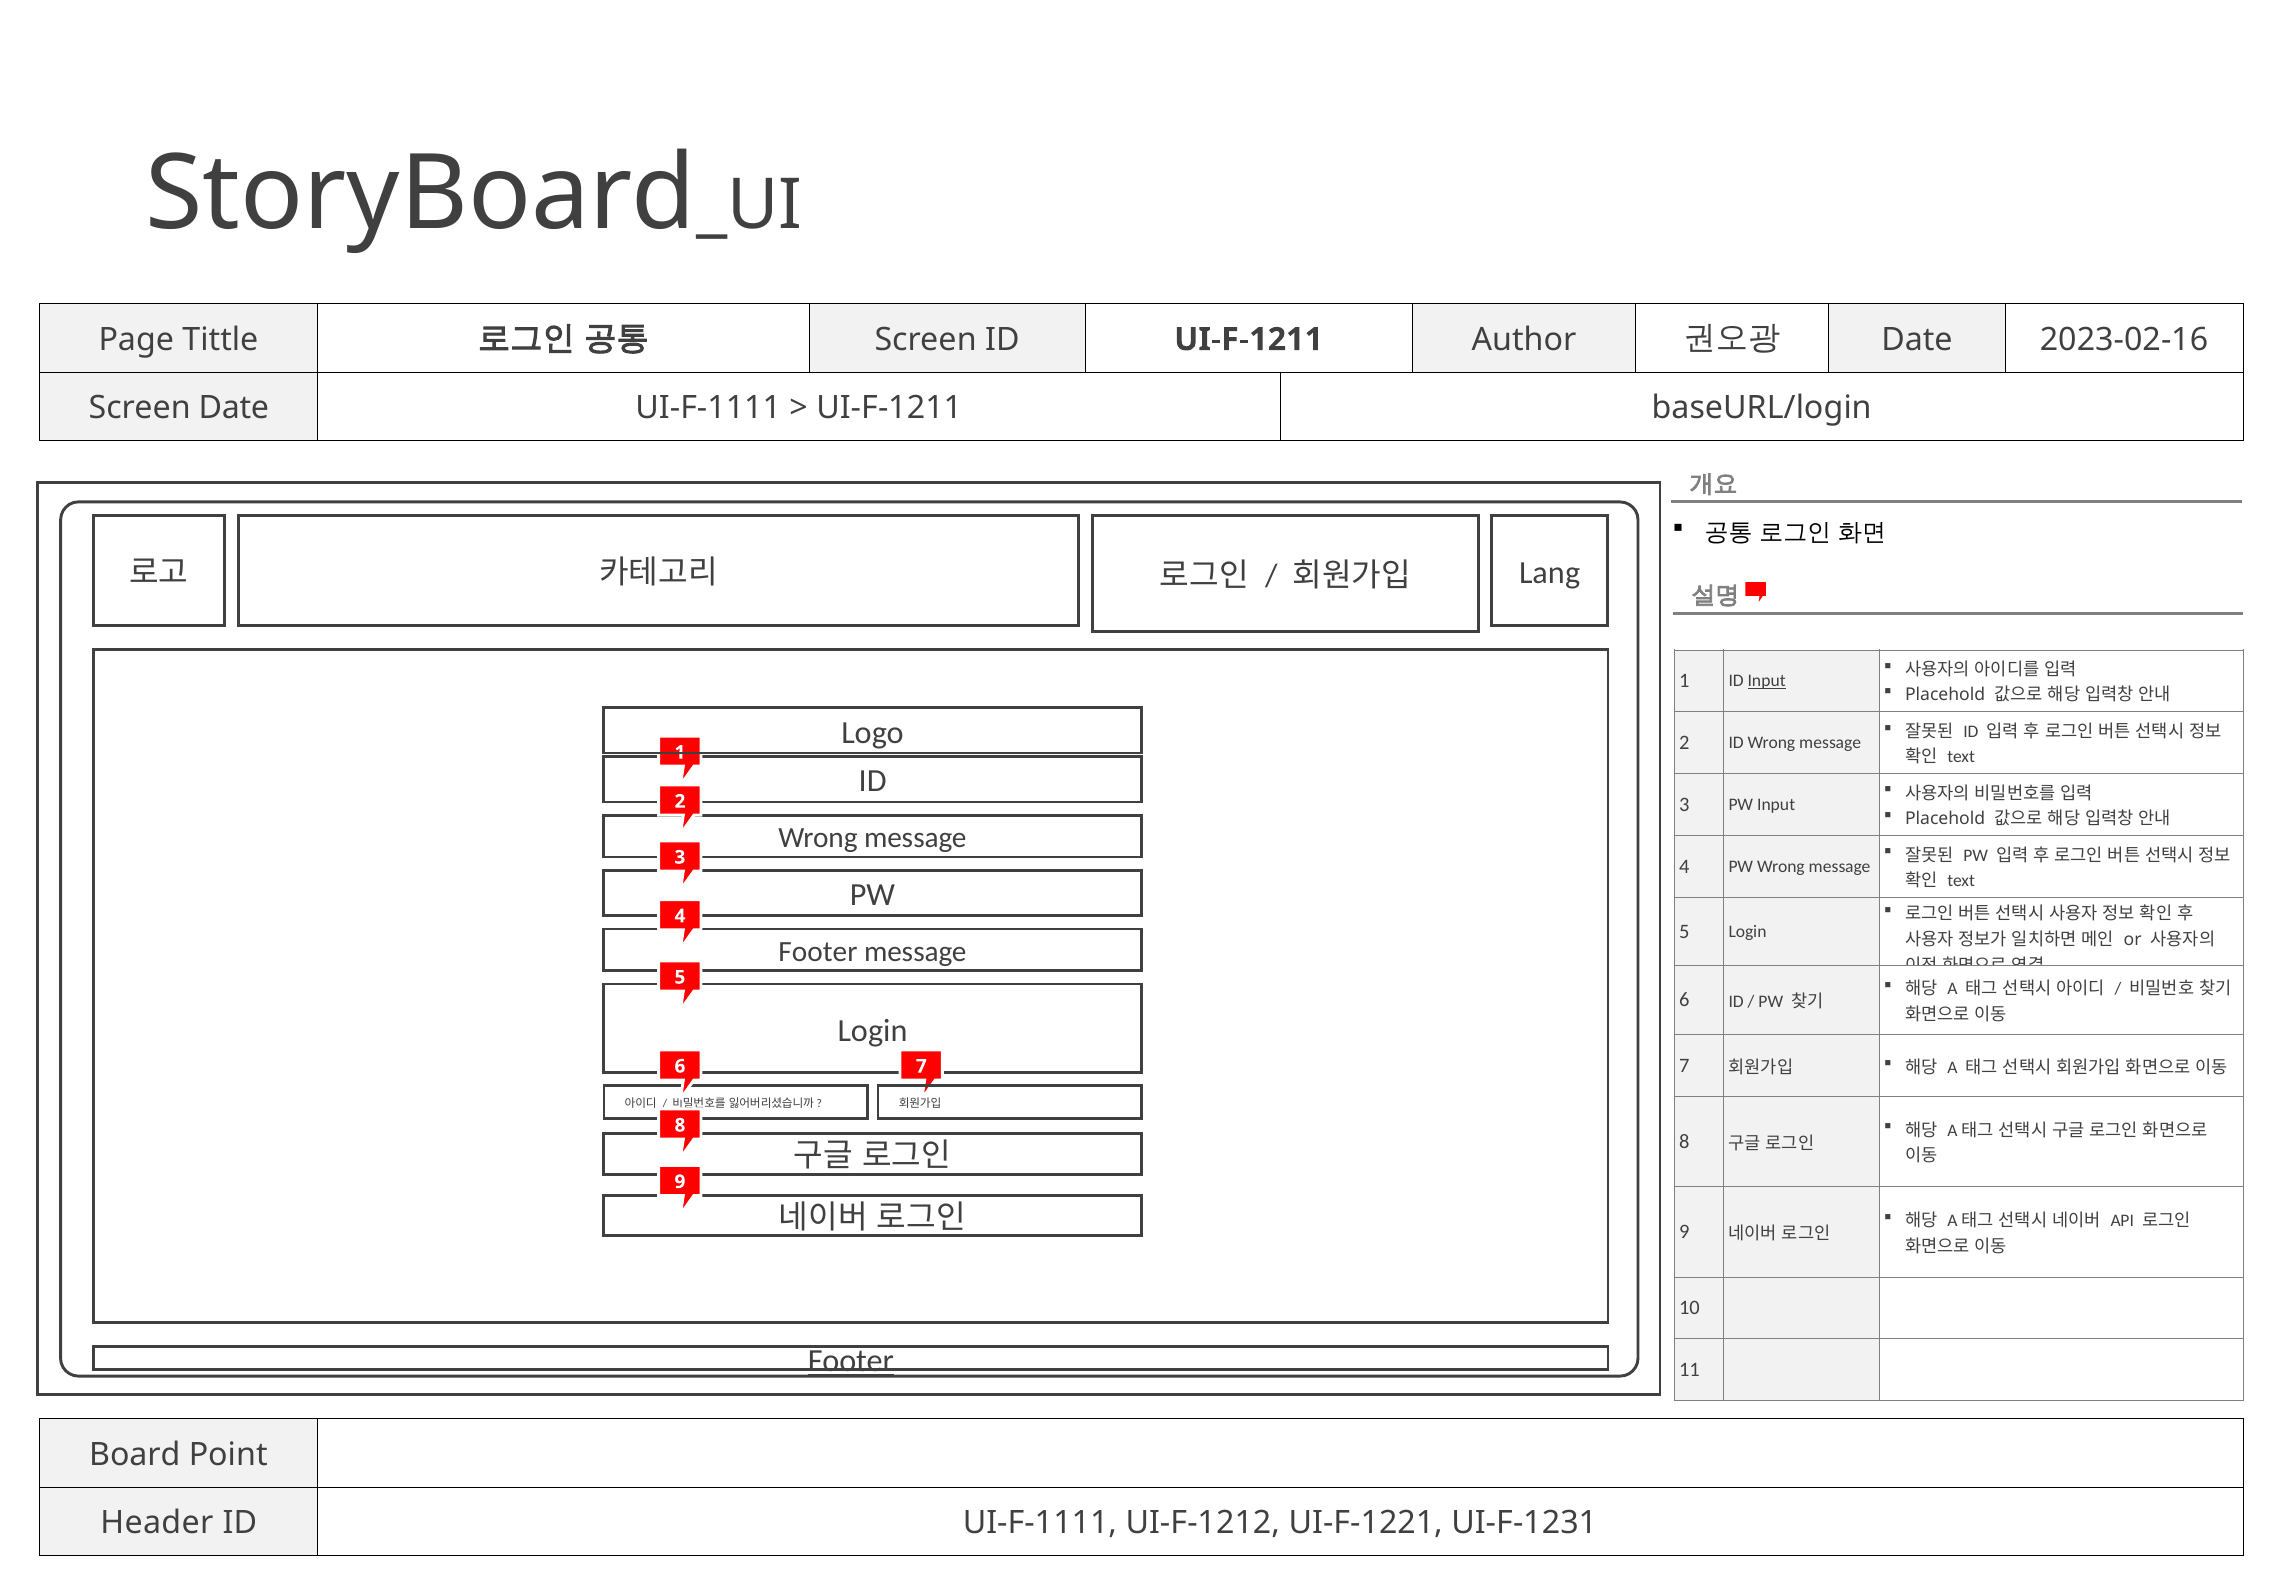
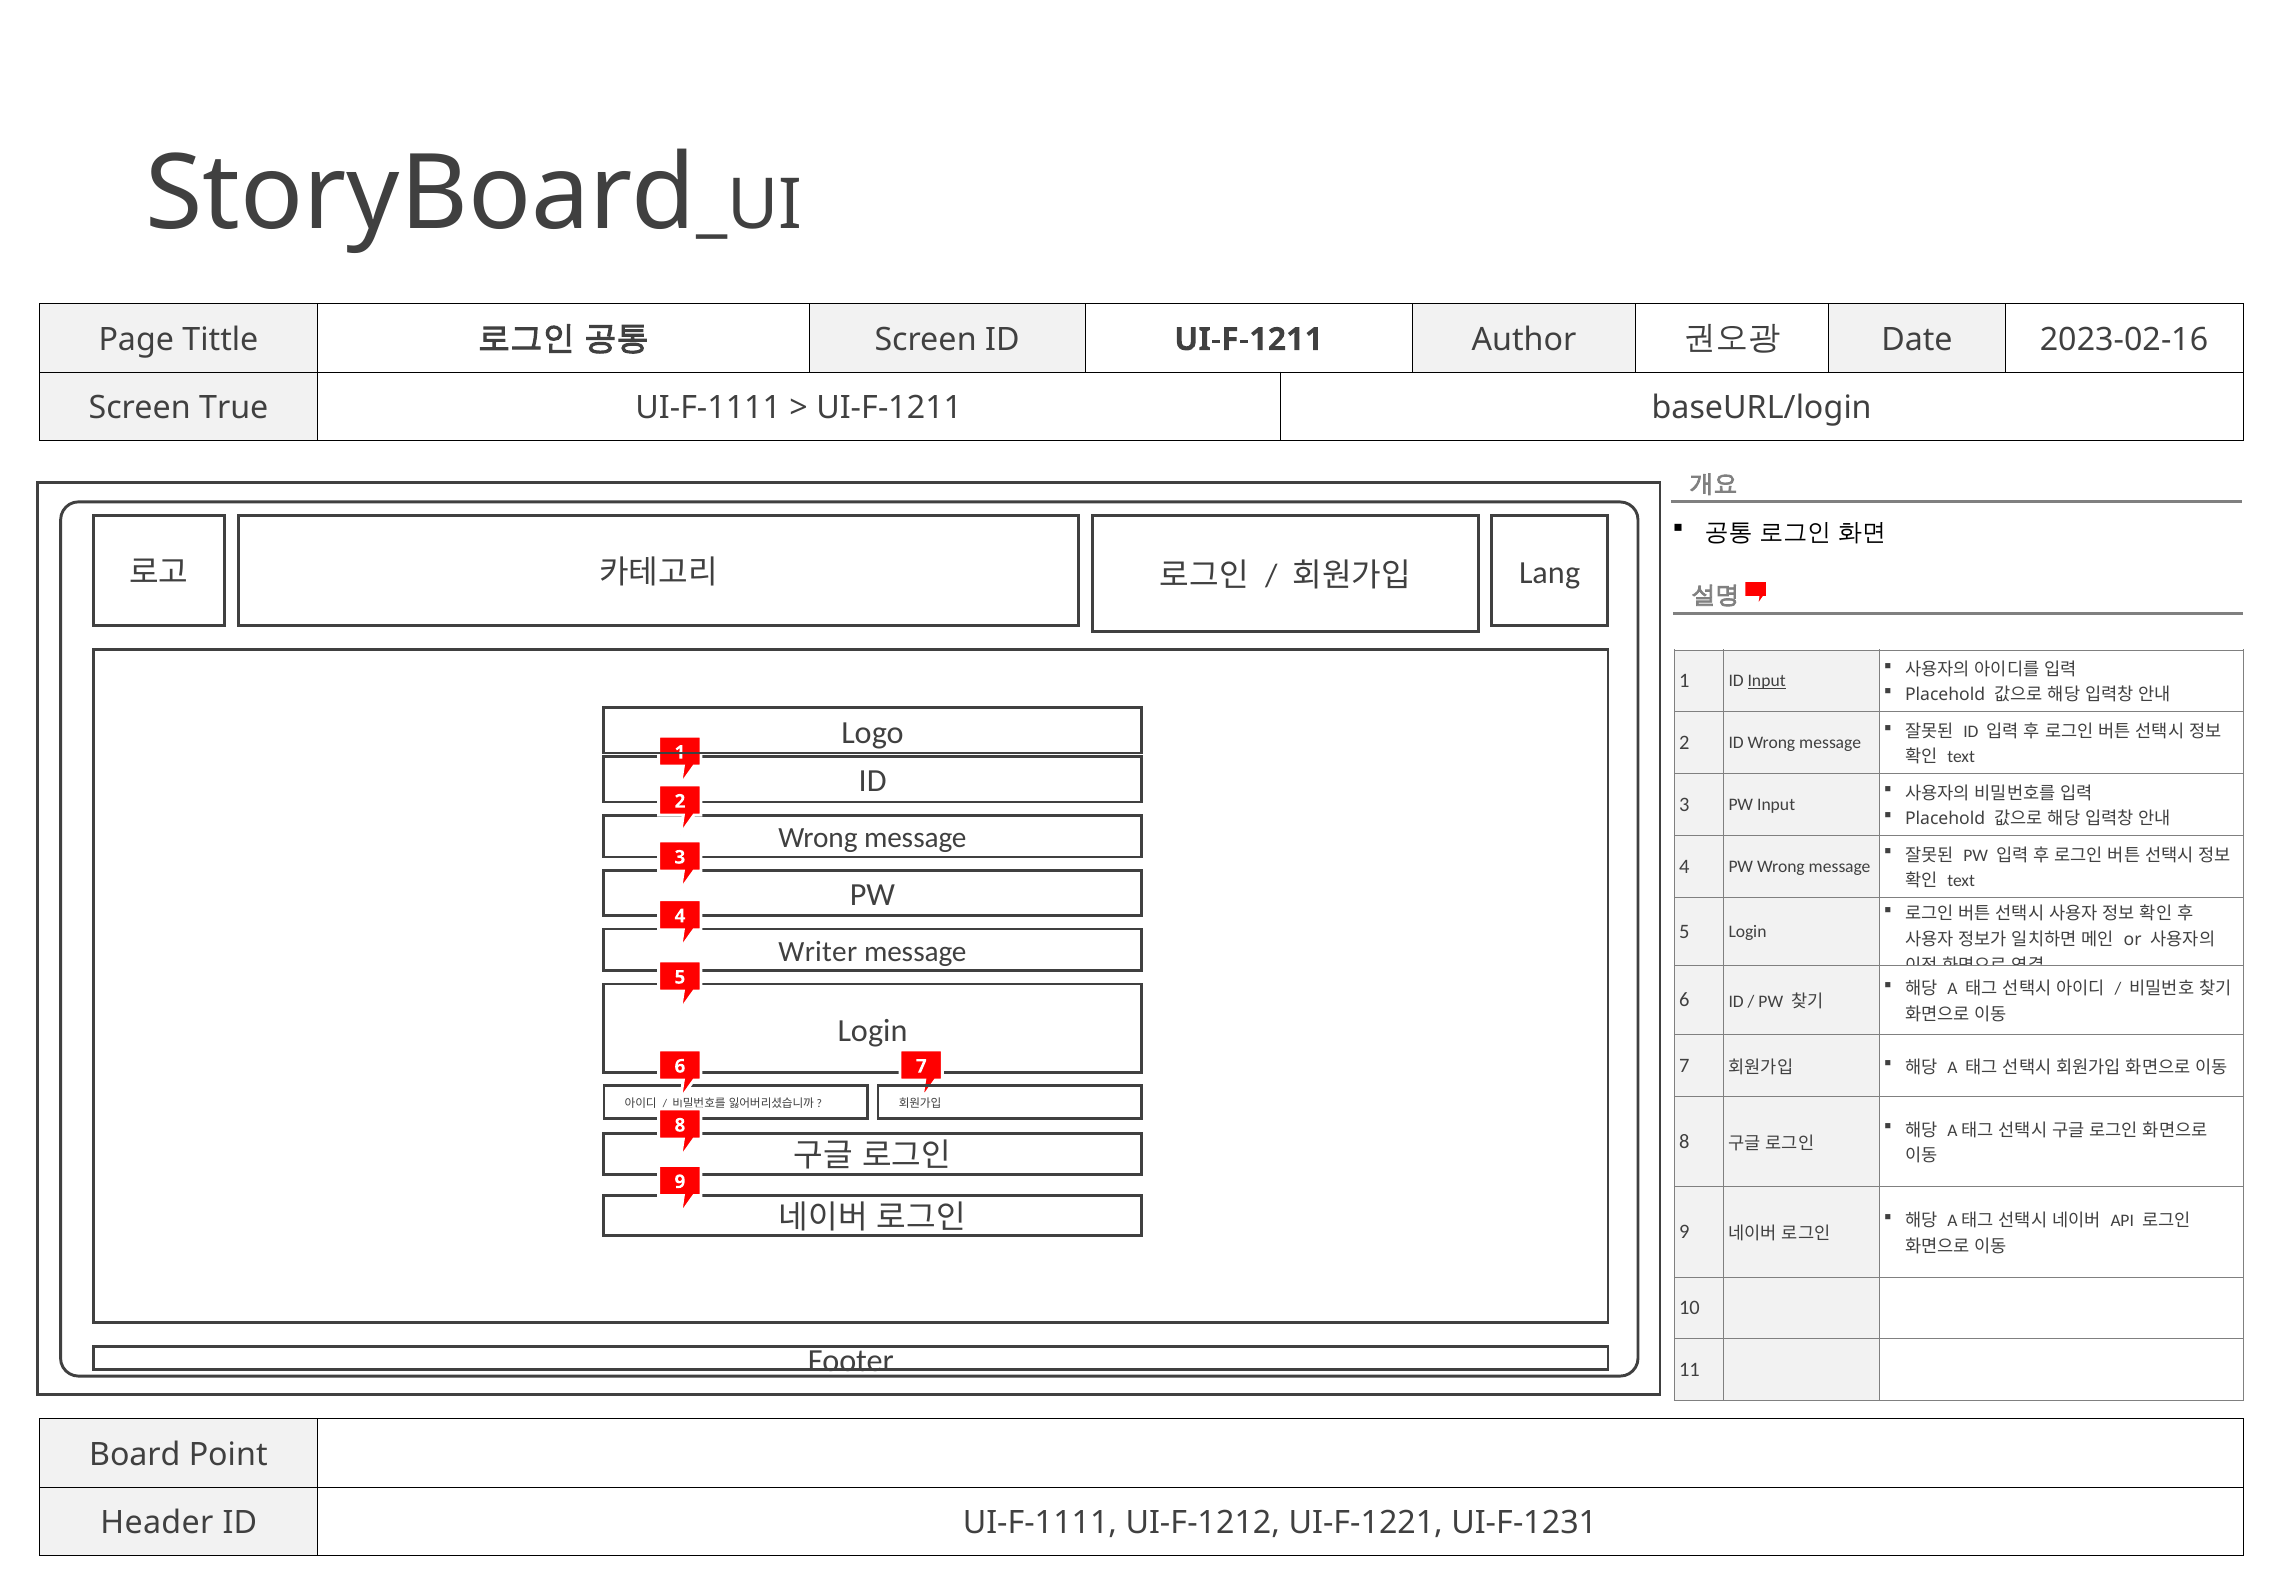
Screen Date: Date -> True (234, 408)
Footer: Footer -> Writer (818, 952)
Footer underline: present -> none (851, 1360)
